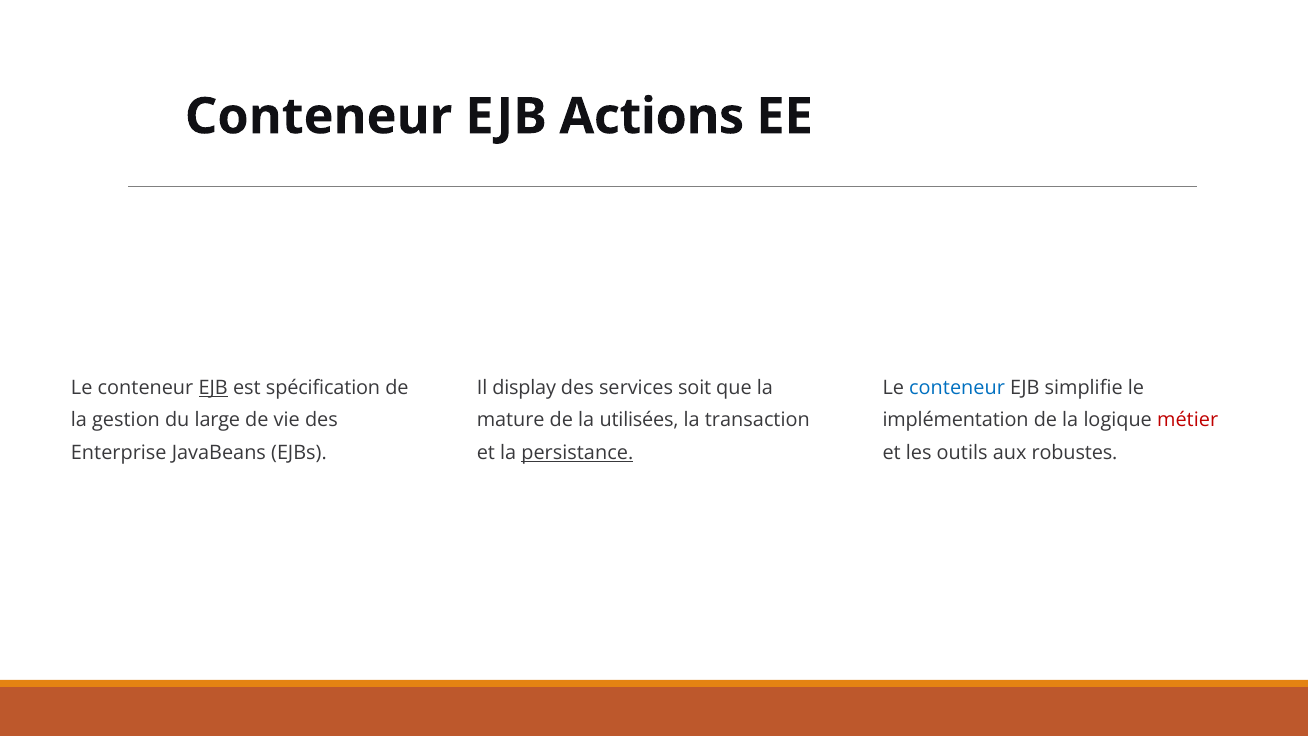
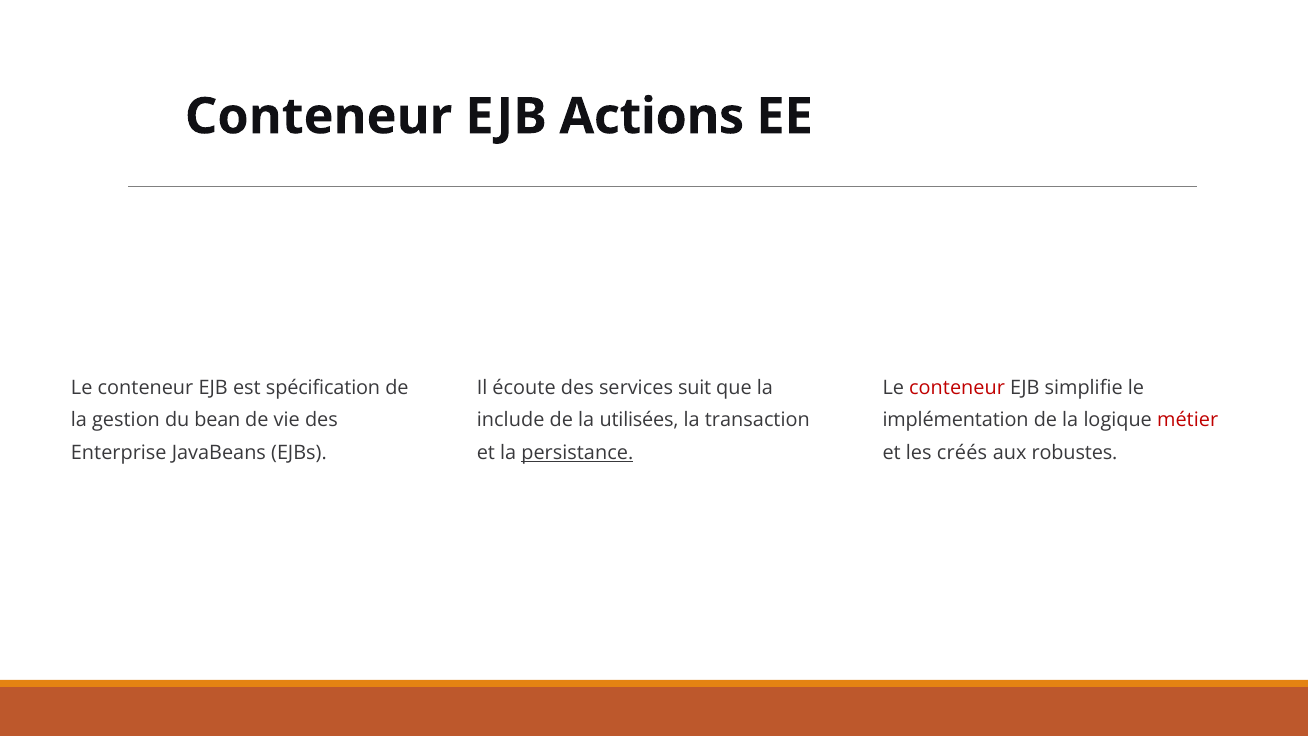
EJB underline: present -> none (213, 388)
display: display -> écoute (524, 388)
soit: soit -> suit (695, 388)
conteneur colour: blue -> red (957, 388)
large: large -> bean (217, 420)
mature: mature -> include (511, 420)
outils: outils -> créés (962, 453)
